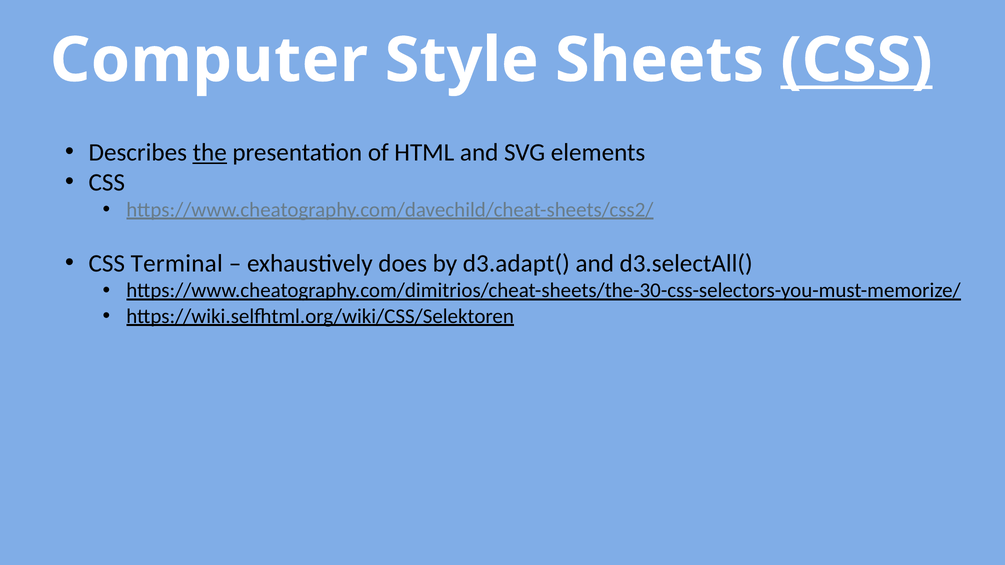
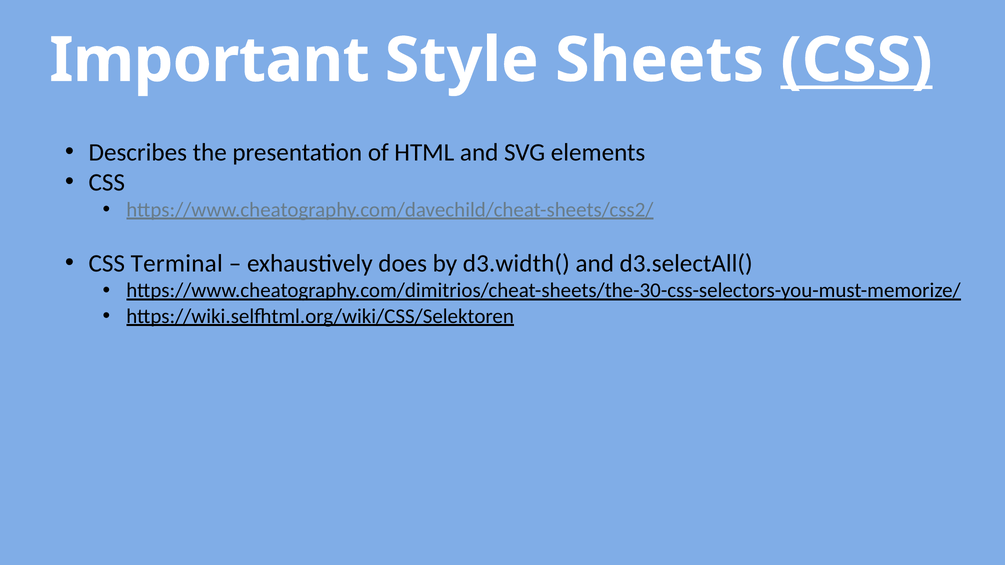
Computer: Computer -> Important (210, 60)
the underline: present -> none (210, 152)
d3.adapt(: d3.adapt( -> d3.width( (516, 263)
